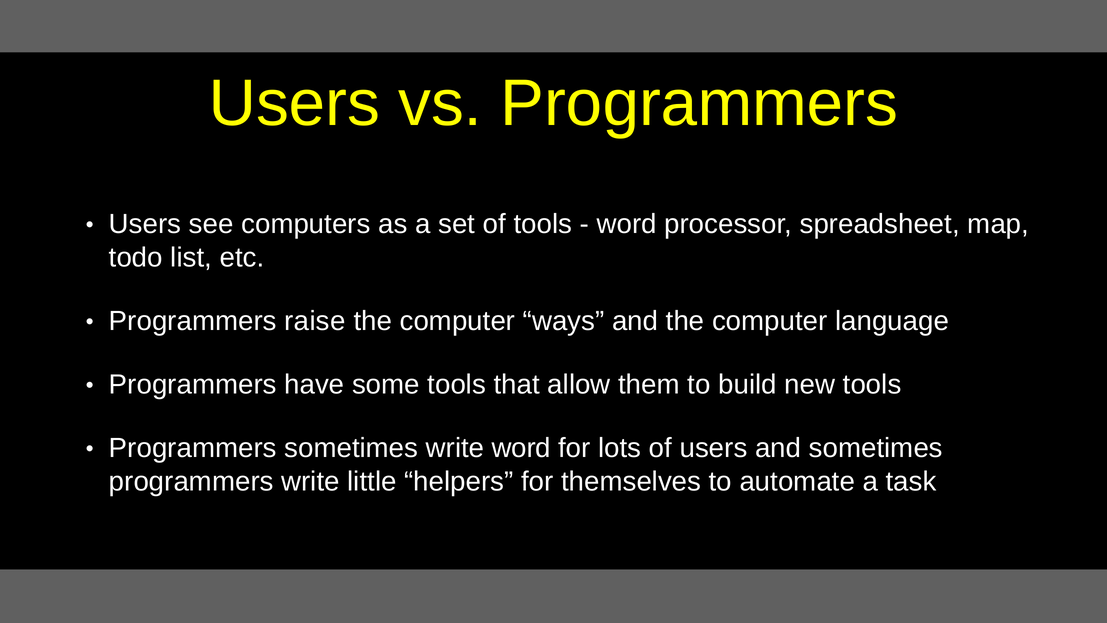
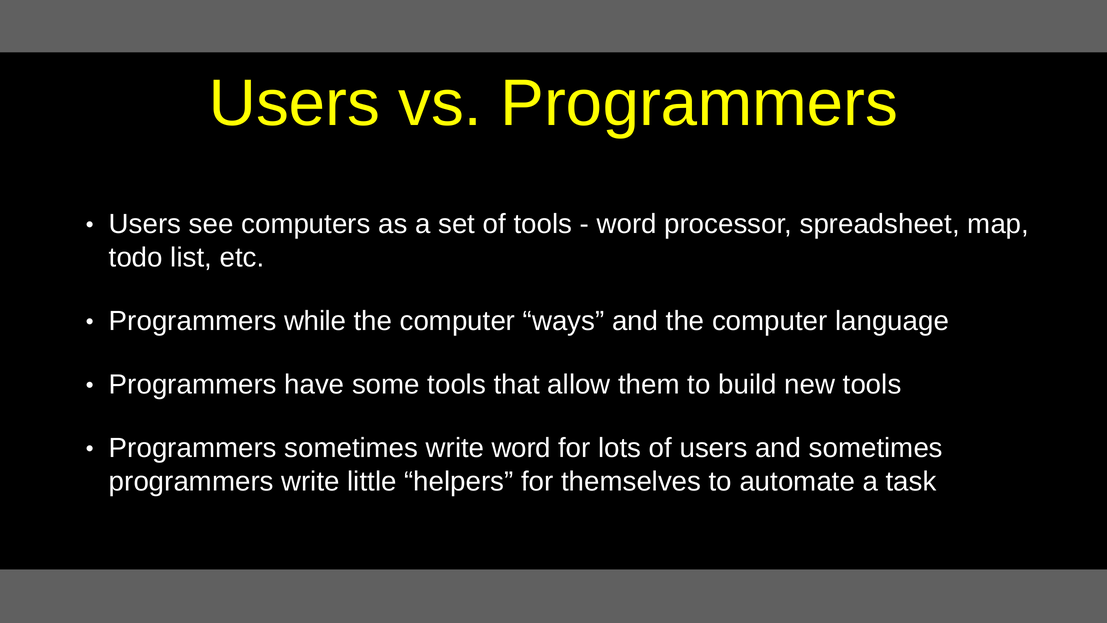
raise: raise -> while (315, 321)
